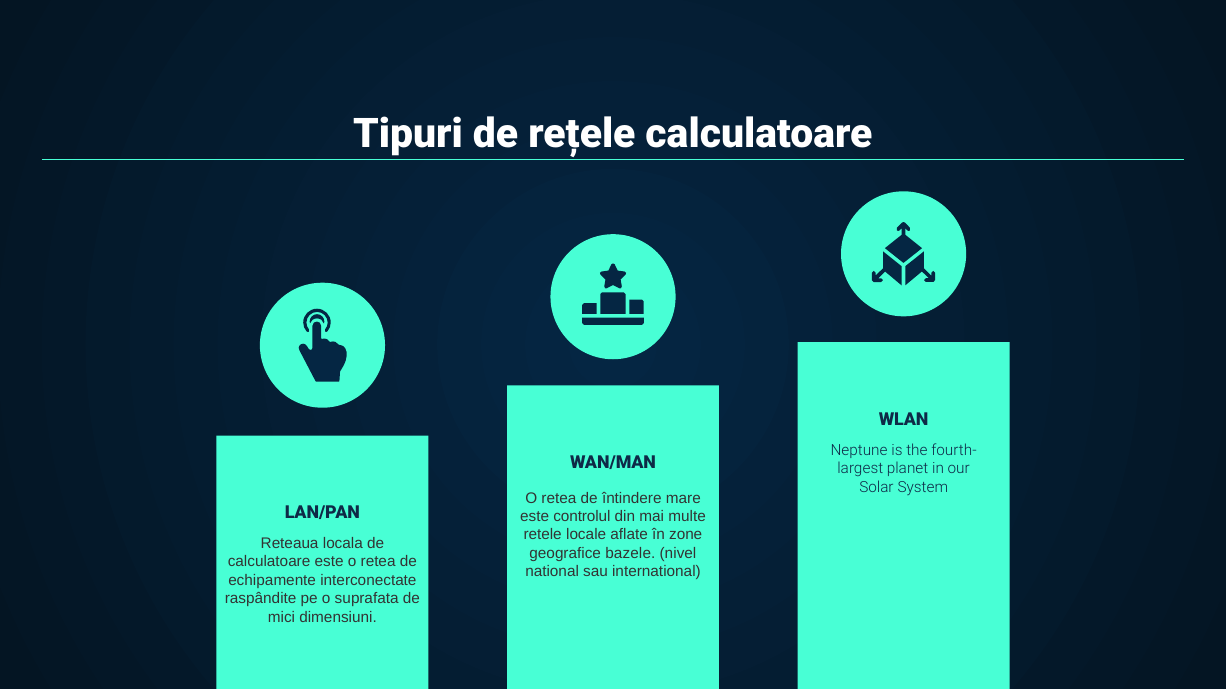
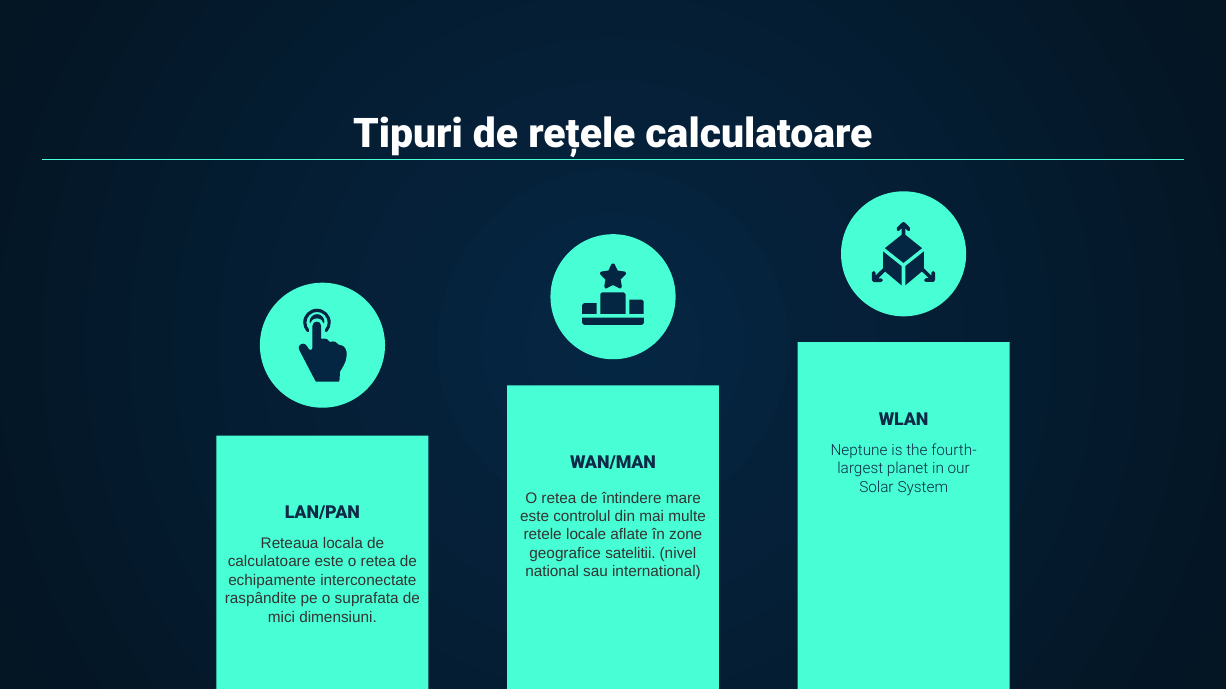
bazele: bazele -> satelitii (630, 554)
